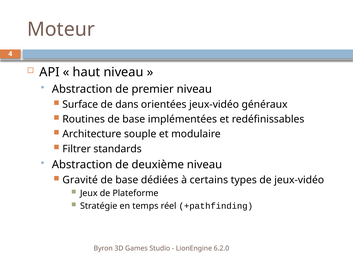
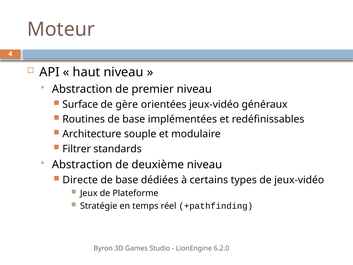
dans: dans -> gère (127, 104)
Gravité: Gravité -> Directe (80, 180)
